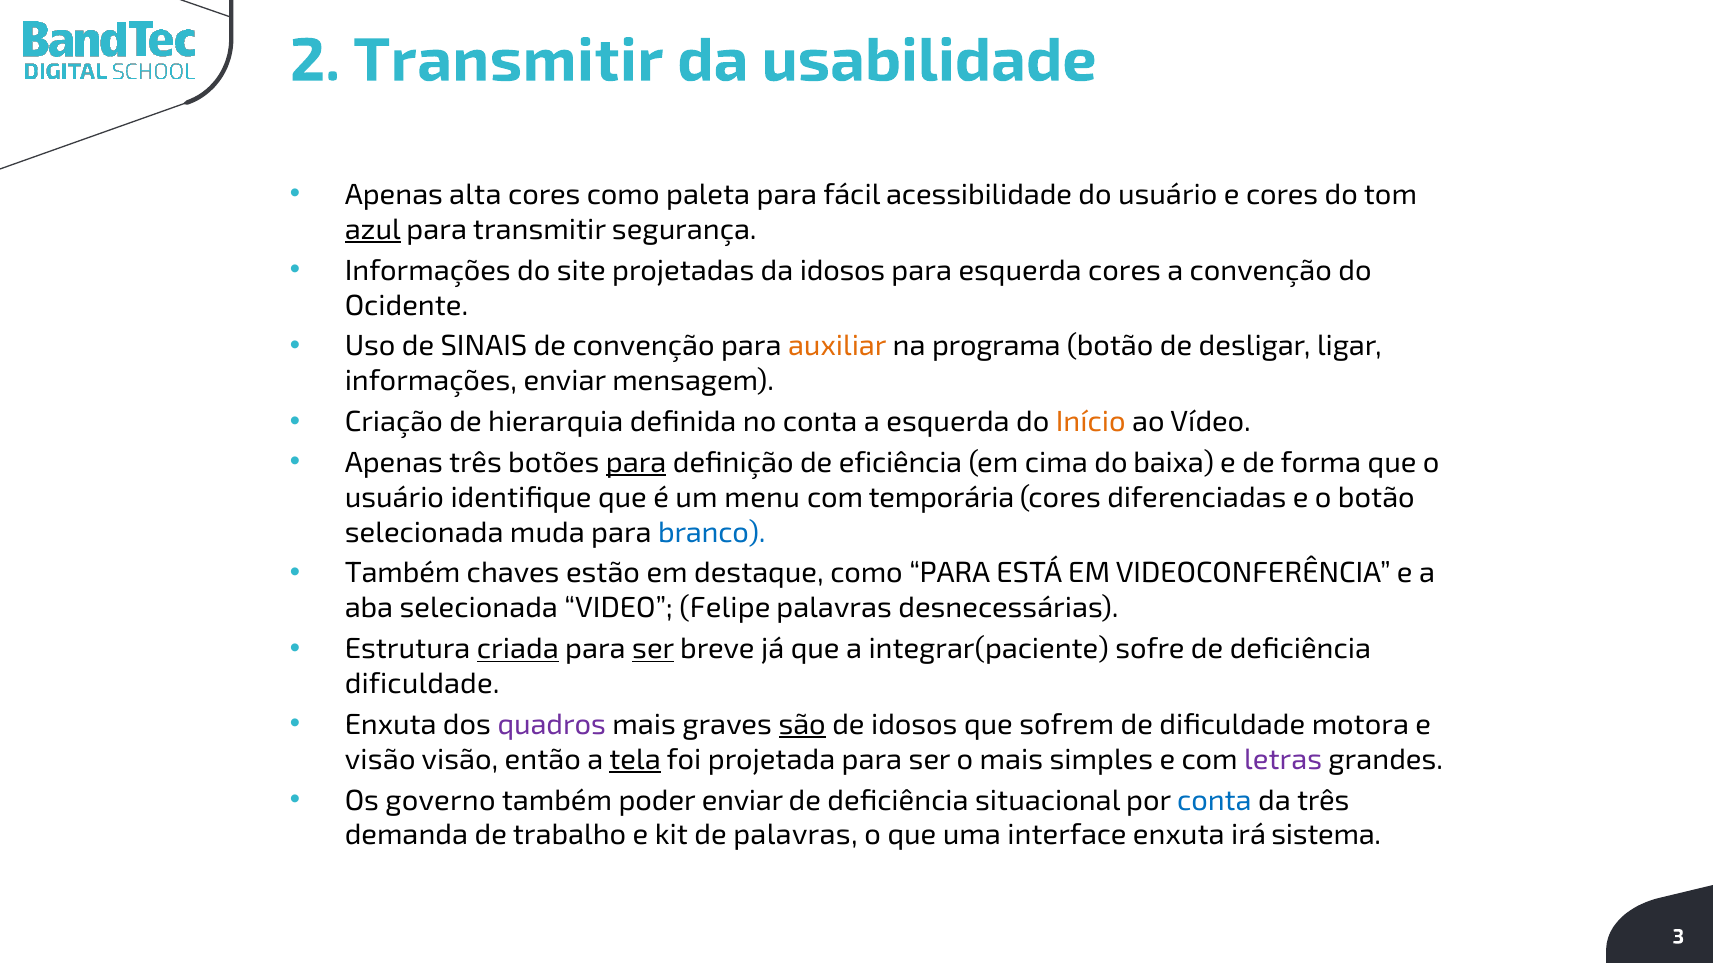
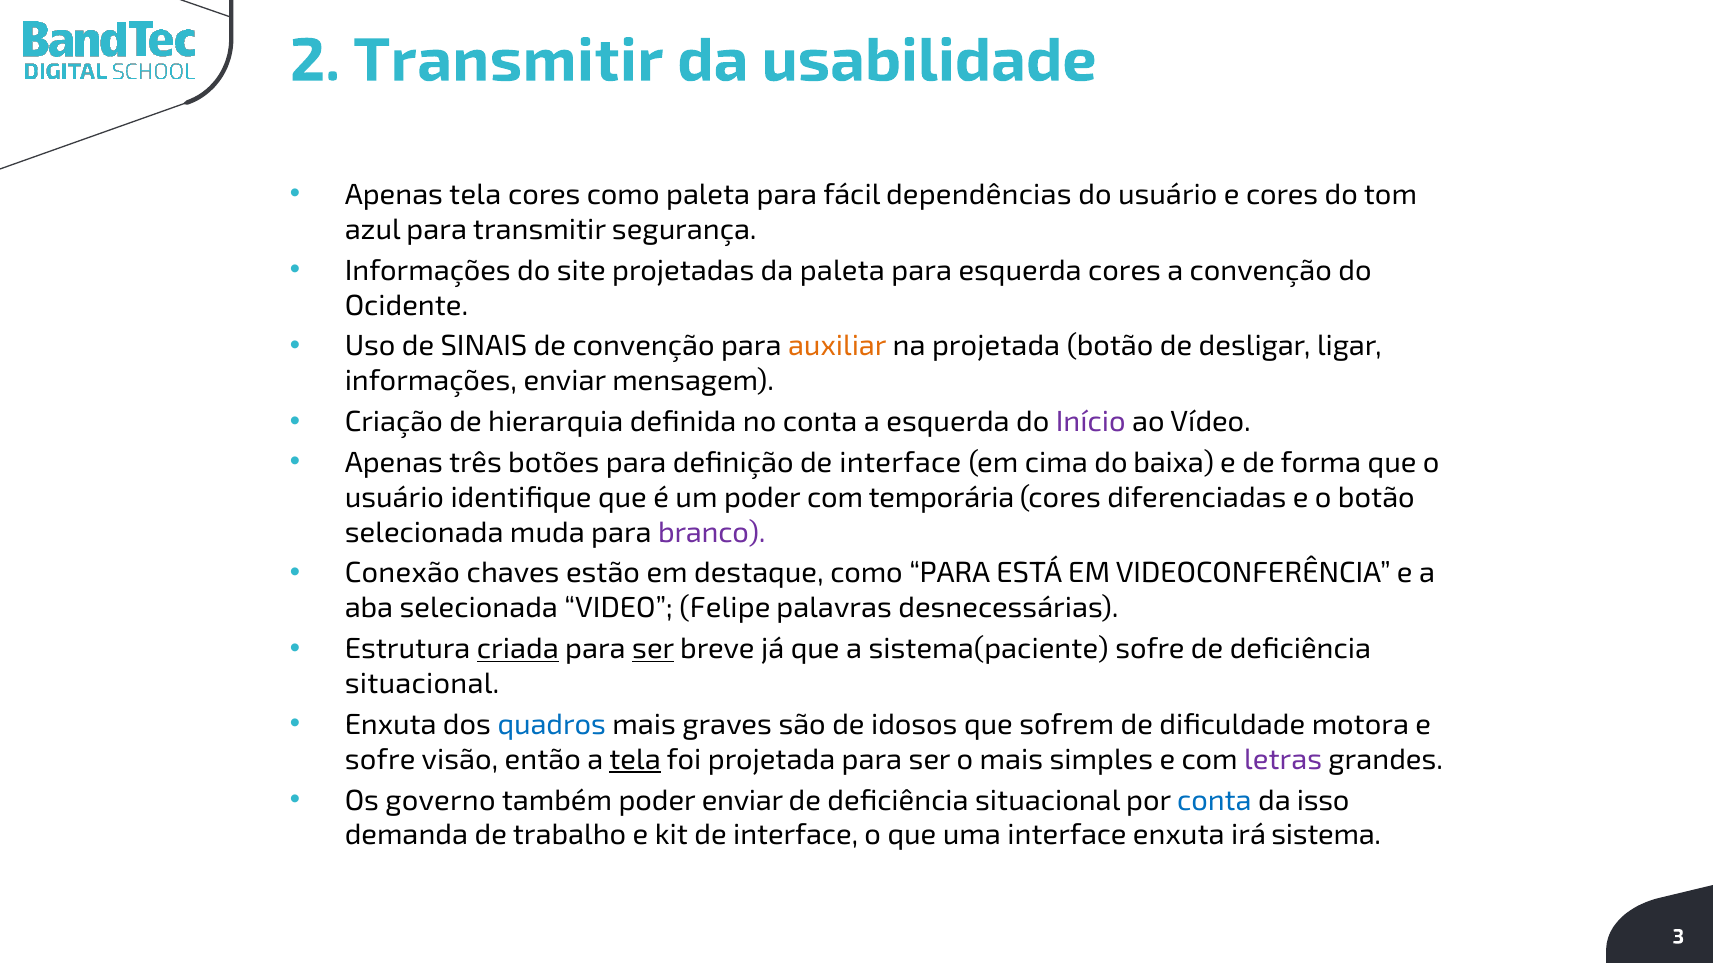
Apenas alta: alta -> tela (475, 195)
acessibilidade: acessibilidade -> dependências (979, 195)
azul underline: present -> none (373, 230)
da idosos: idosos -> paleta (842, 271)
na programa: programa -> projetada (996, 346)
Início colour: orange -> purple (1091, 422)
para underline: present -> none (636, 463)
definição de eficiência: eficiência -> interface (900, 463)
um menu: menu -> poder (762, 498)
branco colour: blue -> purple (712, 533)
Também: Também -> Conexão (402, 574)
integrar(paciente: integrar(paciente -> sistema(paciente (989, 649)
dificuldade: dificuldade -> situacional (422, 684)
quadros colour: purple -> blue (552, 725)
são underline: present -> none (802, 725)
visão: visão -> sofre (380, 760)
da três: três -> isso (1323, 801)
kit de palavras: palavras -> interface (796, 836)
